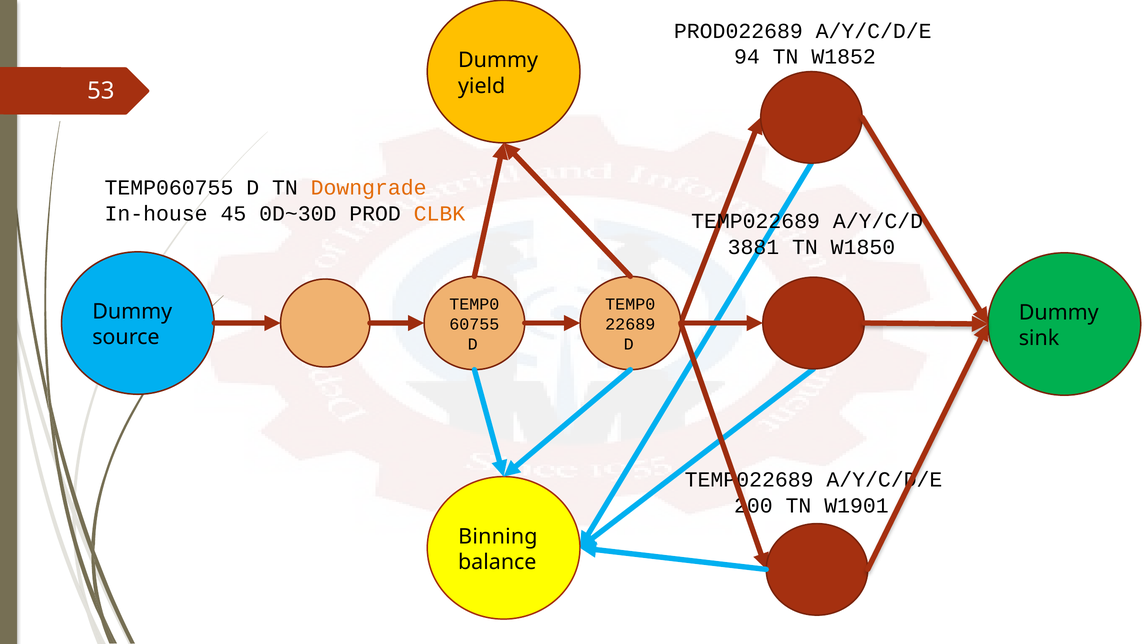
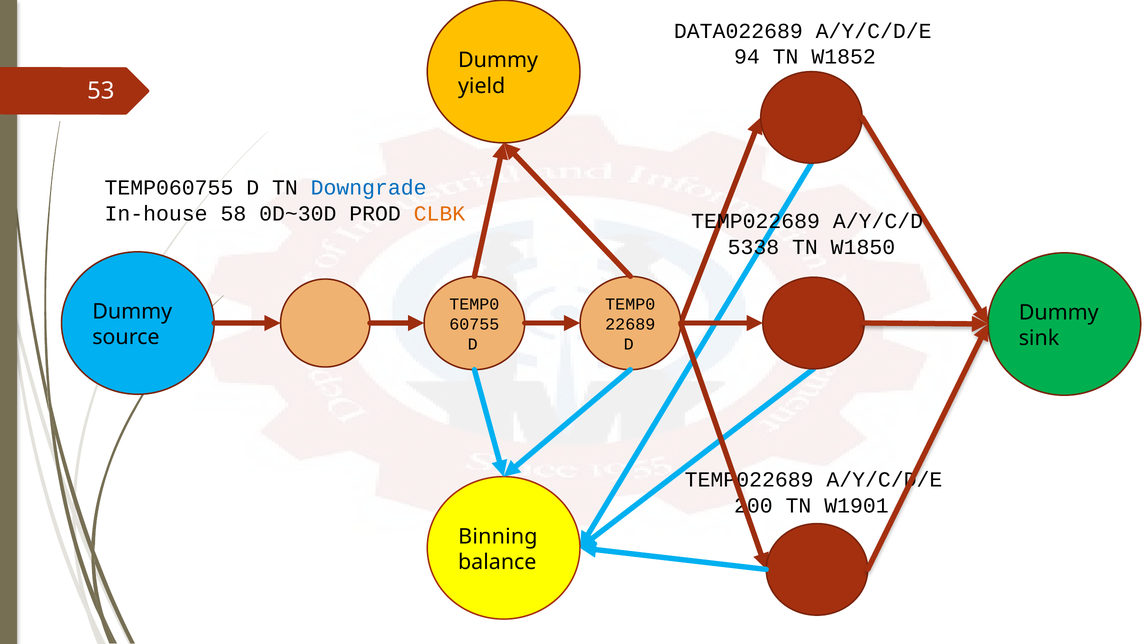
PROD022689: PROD022689 -> DATA022689 (738, 31)
Downgrade colour: orange -> blue (369, 188)
45: 45 -> 58 (233, 214)
3881: 3881 -> 5338 (753, 247)
